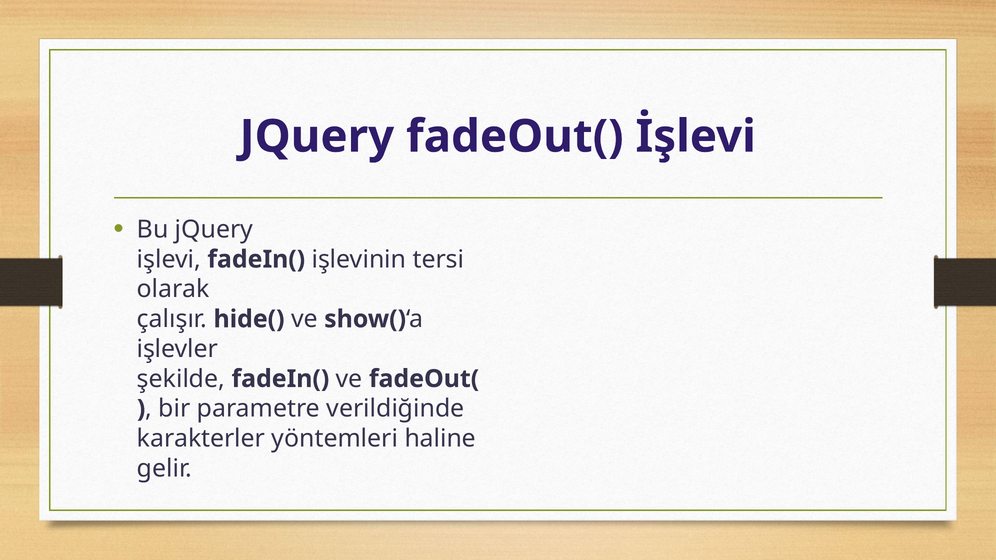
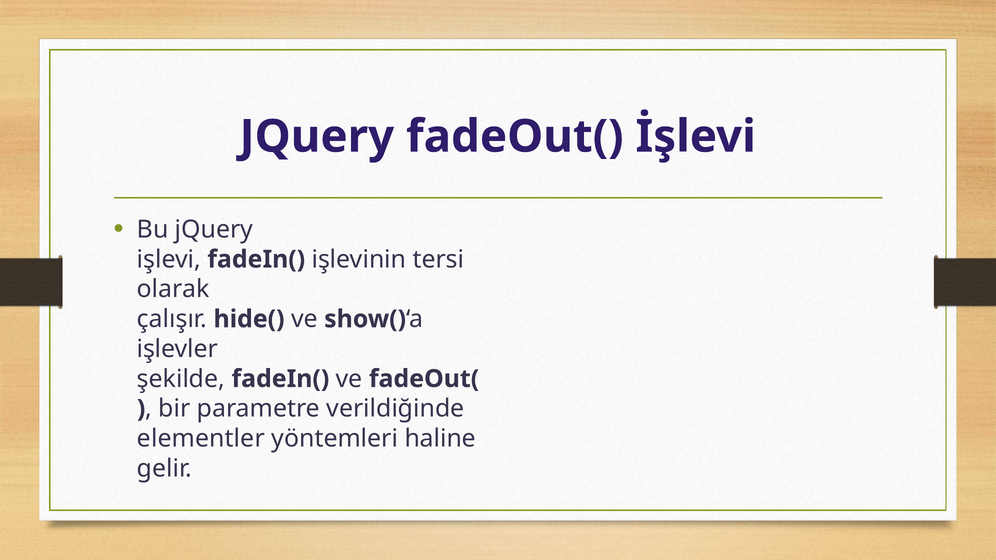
karakterler: karakterler -> elementler (201, 439)
